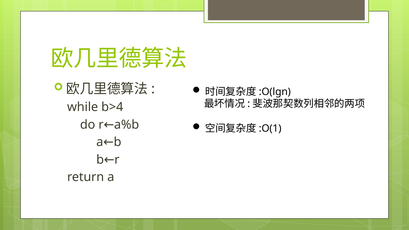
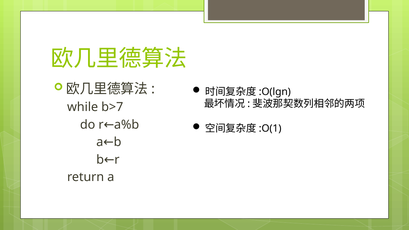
b>4: b>4 -> b>7 (112, 107)
